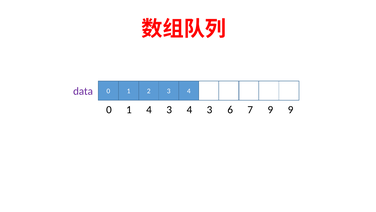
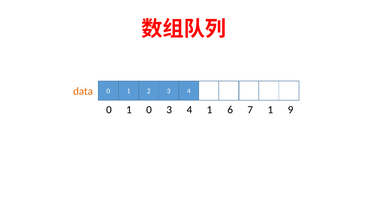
data colour: purple -> orange (83, 91)
1 4: 4 -> 0 (149, 109)
3 4 3: 3 -> 1 (209, 109)
7 9: 9 -> 1 (270, 109)
